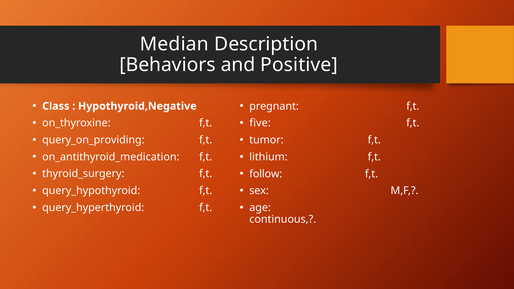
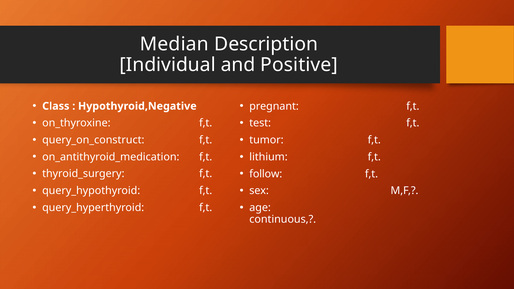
Behaviors: Behaviors -> Individual (168, 65)
five: five -> test (260, 123)
query_on_providing: query_on_providing -> query_on_construct (93, 140)
